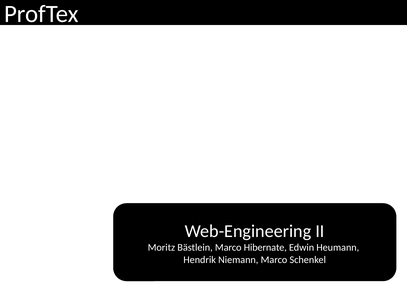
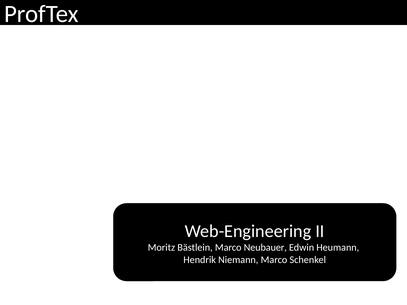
Hibernate: Hibernate -> Neubauer (265, 248)
